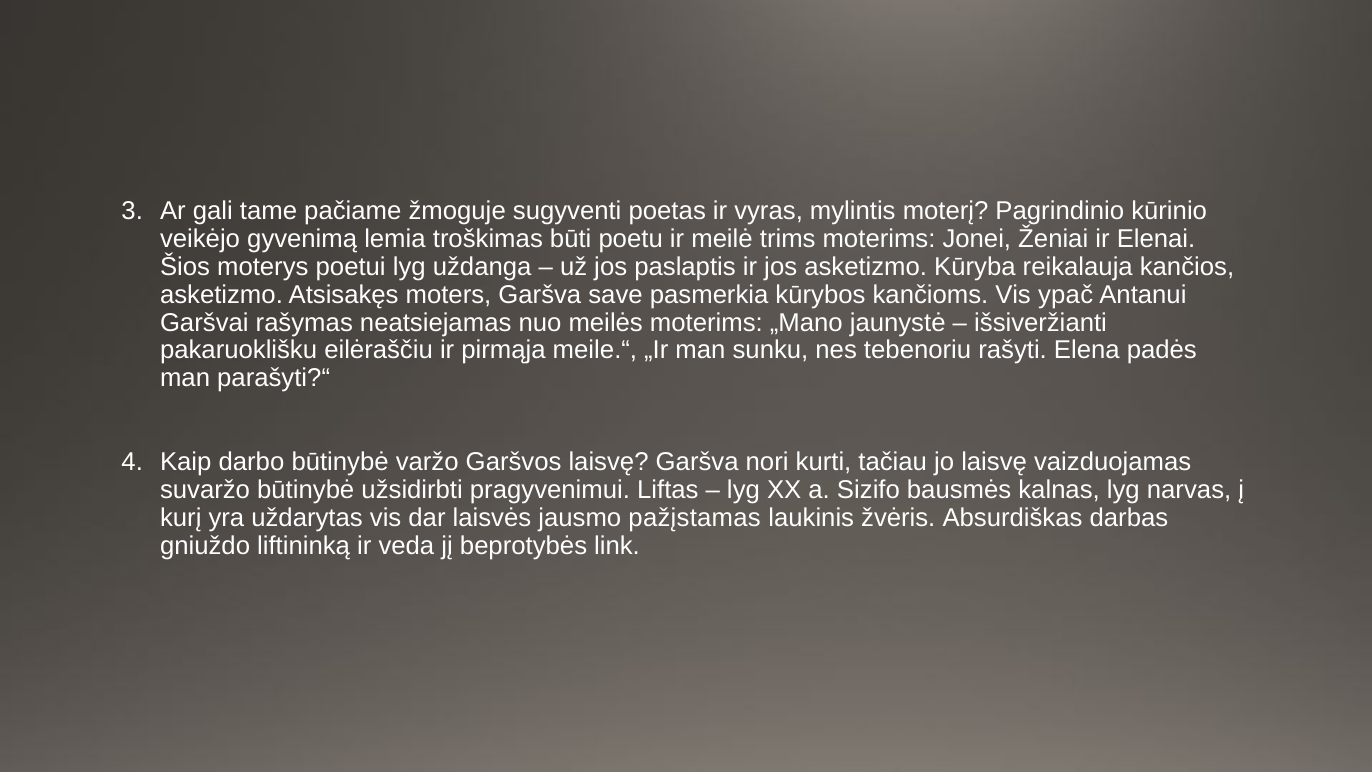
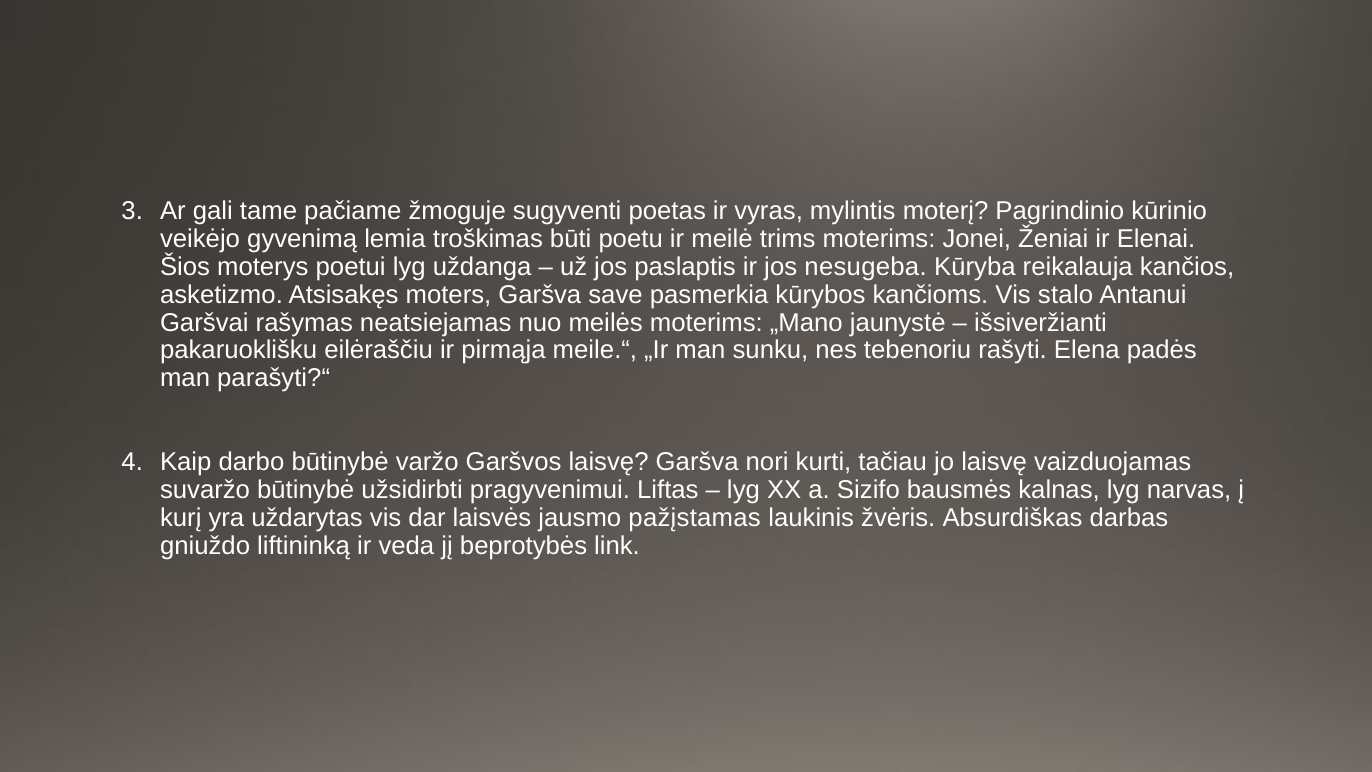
jos asketizmo: asketizmo -> nesugeba (866, 267)
ypač: ypač -> stalo (1066, 295)
